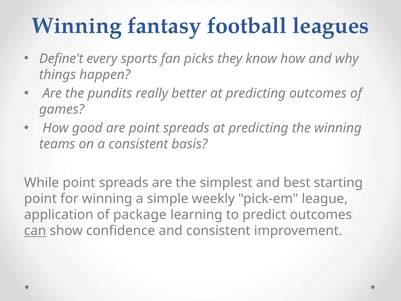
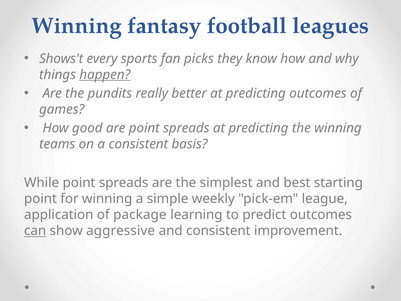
Define't: Define't -> Shows't (61, 59)
happen underline: none -> present (105, 75)
confidence: confidence -> aggressive (121, 231)
